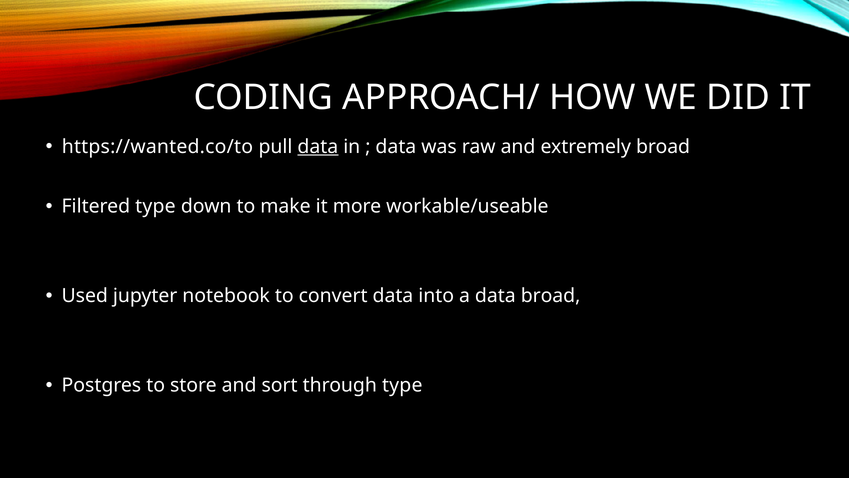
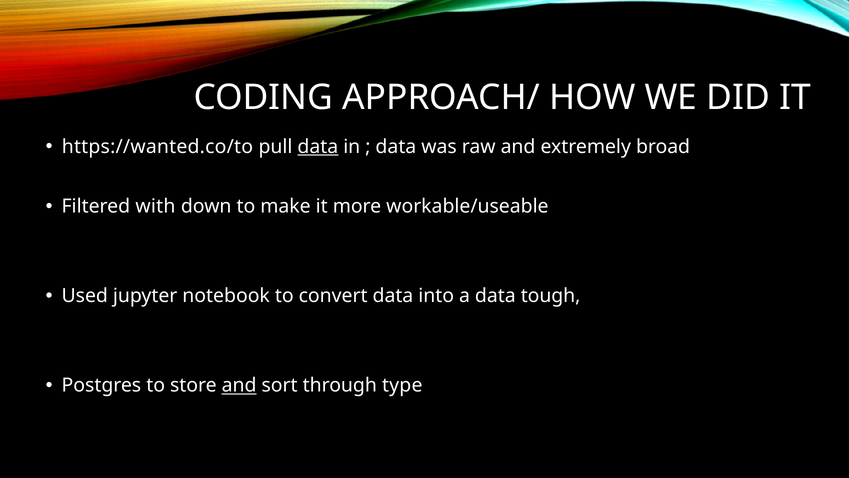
Filtered type: type -> with (155, 206)
data broad: broad -> tough (551, 296)
and underline: none -> present (239, 385)
